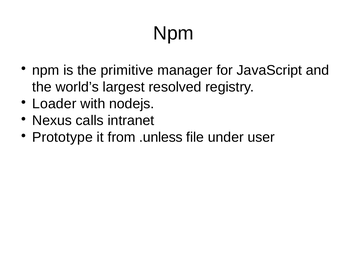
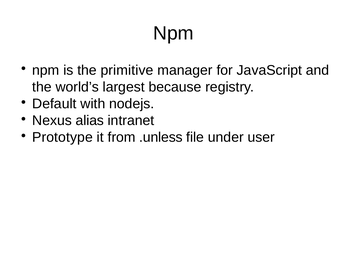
resolved: resolved -> because (175, 87)
Loader: Loader -> Default (54, 104)
calls: calls -> alias (90, 121)
